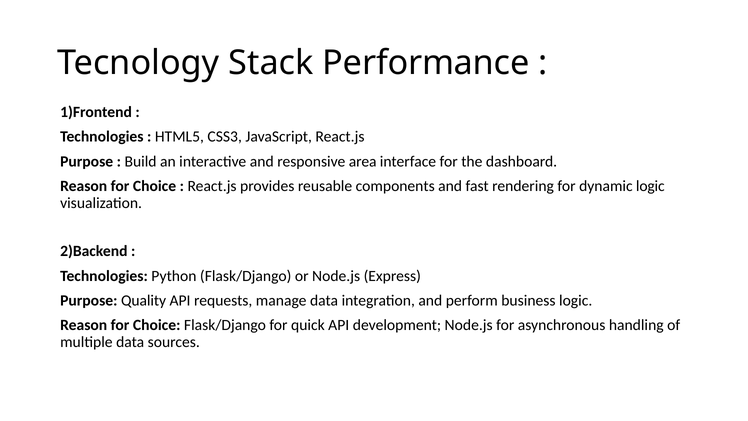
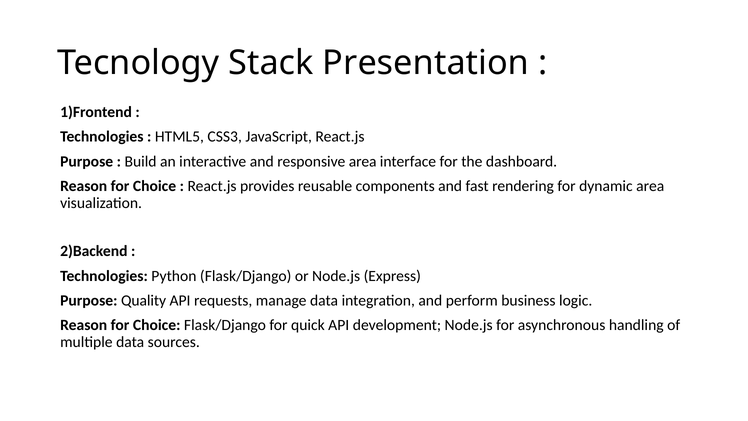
Performance: Performance -> Presentation (426, 63)
dynamic logic: logic -> area (650, 186)
